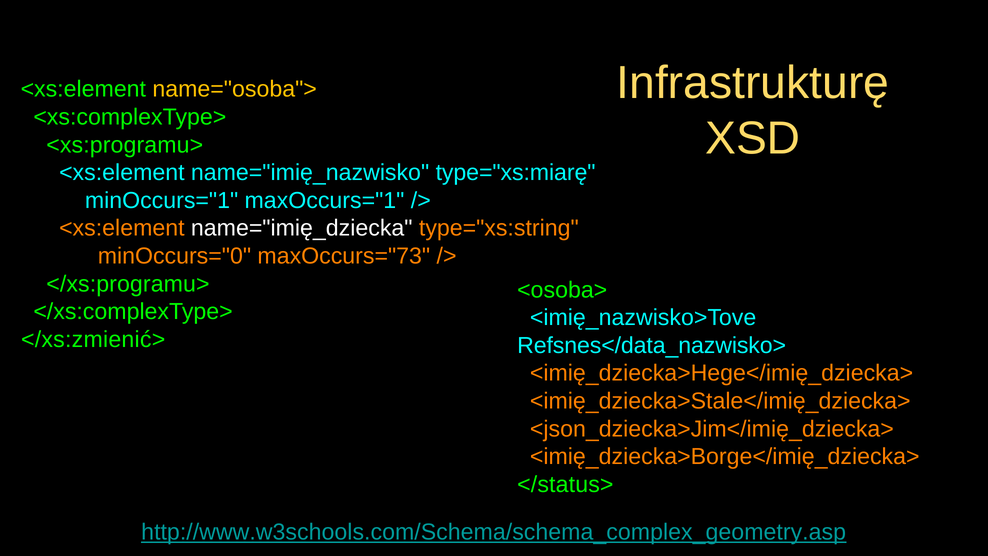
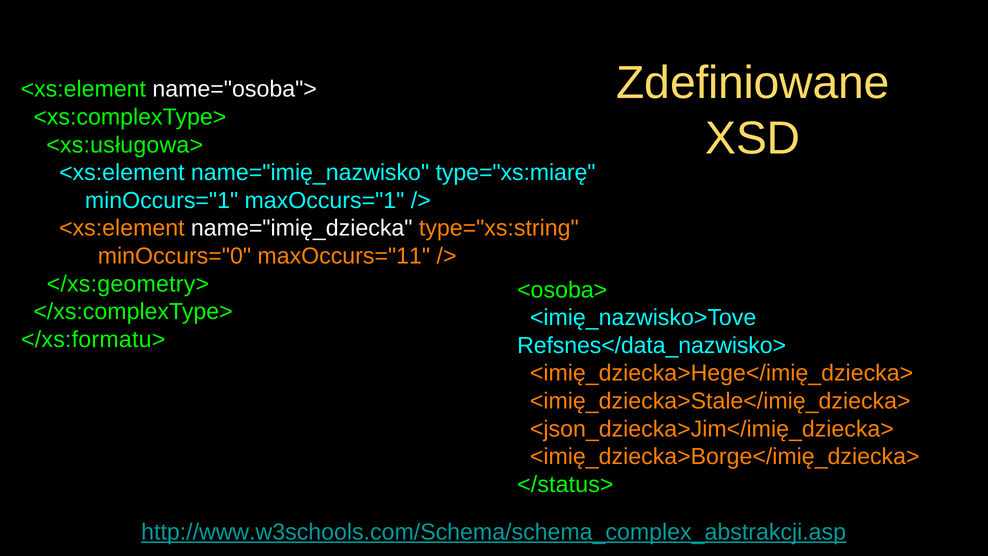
Infrastrukturę: Infrastrukturę -> Zdefiniowane (753, 83)
name="osoba"> colour: yellow -> white (235, 89)
<xs:programu>: <xs:programu> -> <xs:usługowa> (125, 145)
maxOccurs="73: maxOccurs="73 -> maxOccurs="11 (344, 256)
</xs:programu>: </xs:programu> -> </xs:geometry> (128, 284)
</xs:zmienić>: </xs:zmienić> -> </xs:formatu> (93, 339)
http://www.w3schools.com/Schema/schema_complex_geometry.asp: http://www.w3schools.com/Schema/schema_complex_geometry.asp -> http://www.w3schools.com/Schema/schema_complex_abstrakcji.asp (494, 532)
